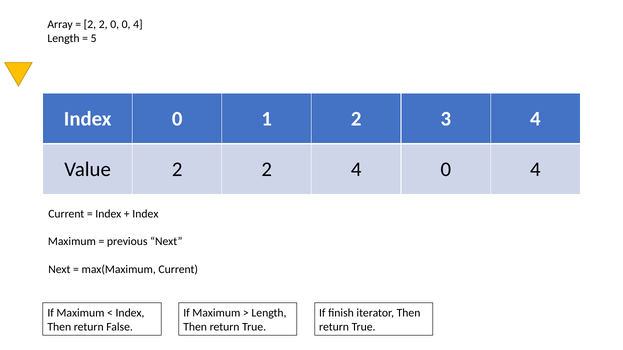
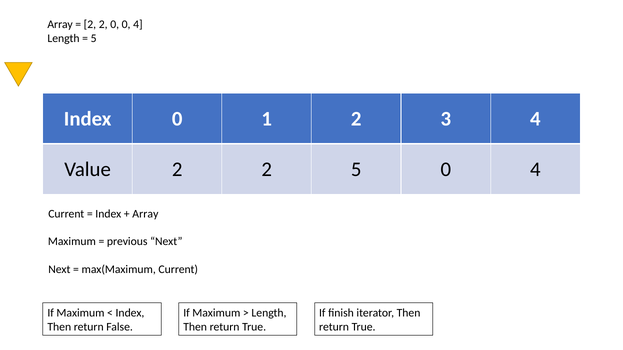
2 4: 4 -> 5 (356, 170)
Index: Index -> Array (145, 214)
